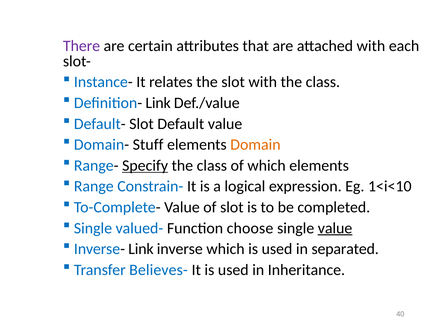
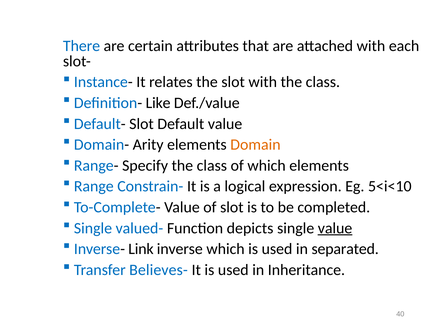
There colour: purple -> blue (82, 46)
Definition- Link: Link -> Like (158, 103)
Stuff: Stuff -> Arity (148, 145)
Specify underline: present -> none (145, 166)
1<i<10: 1<i<10 -> 5<i<10 (390, 187)
choose: choose -> depicts (250, 228)
